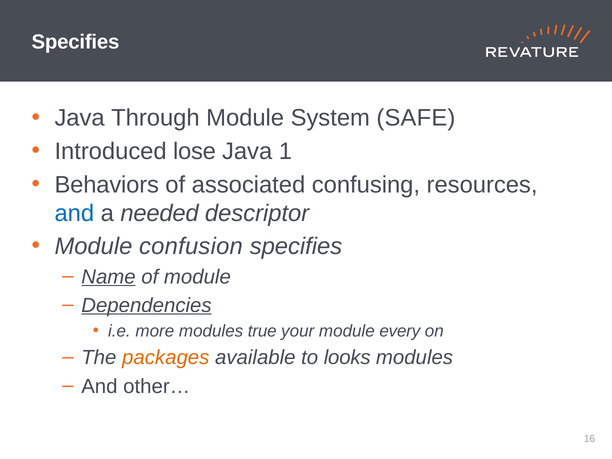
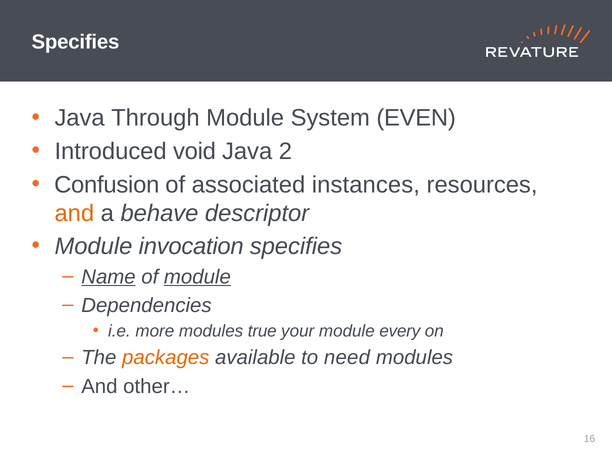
SAFE: SAFE -> EVEN (416, 118)
lose: lose -> void (194, 151)
1: 1 -> 2 (285, 151)
Behaviors: Behaviors -> Confusion (107, 185)
confusing: confusing -> instances (366, 185)
and colour: blue -> orange (74, 213)
needed: needed -> behave (159, 213)
confusion: confusion -> invocation (191, 246)
module underline: none -> present (197, 277)
Dependencies underline: present -> none (146, 305)
looks: looks -> need (347, 358)
